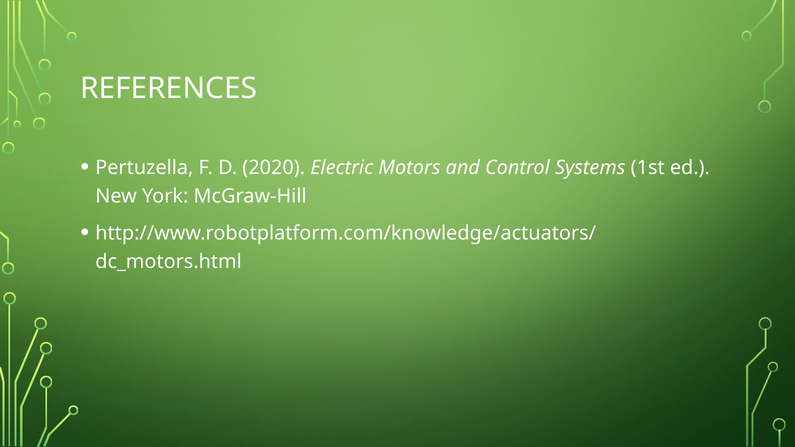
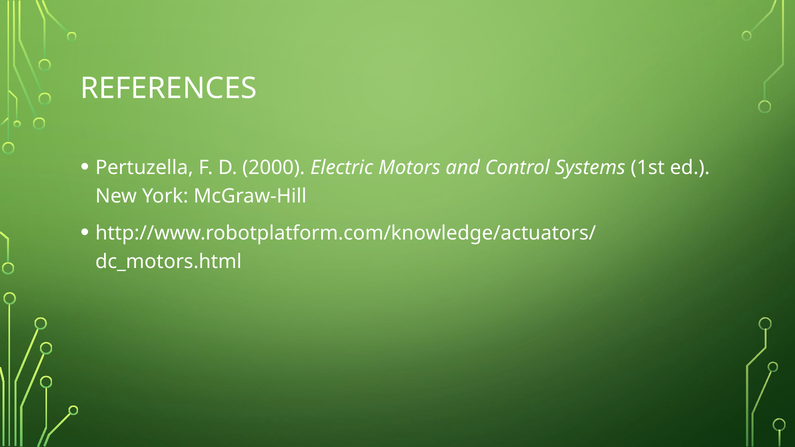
2020: 2020 -> 2000 (274, 168)
